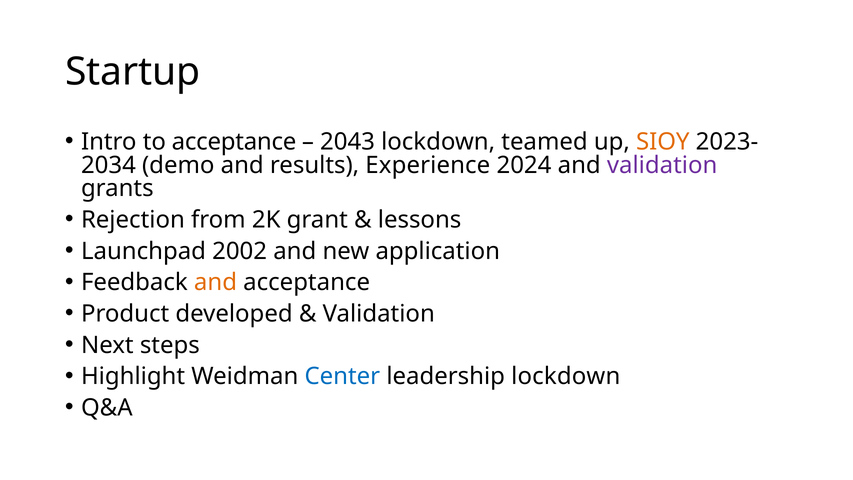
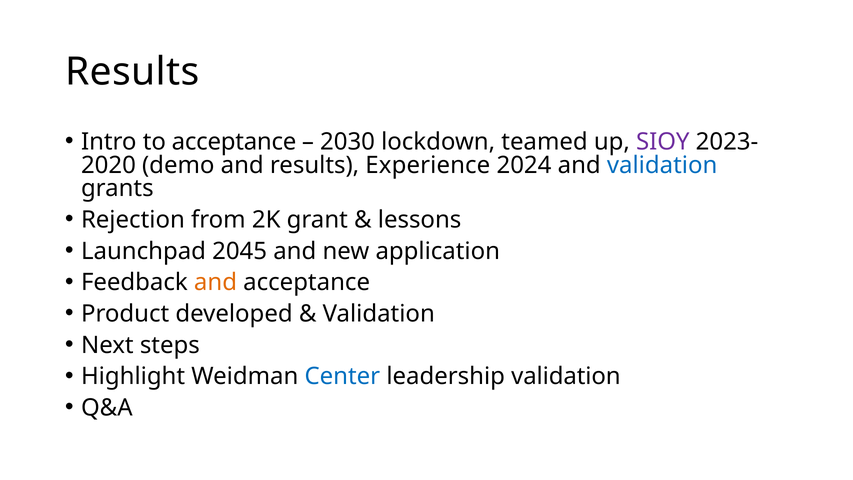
Startup: Startup -> Results (132, 72)
2043: 2043 -> 2030 (348, 142)
SIOY colour: orange -> purple (663, 142)
2034: 2034 -> 2020 (108, 165)
validation colour: purple -> blue (662, 165)
2002: 2002 -> 2045 (240, 251)
leadership lockdown: lockdown -> validation (566, 376)
